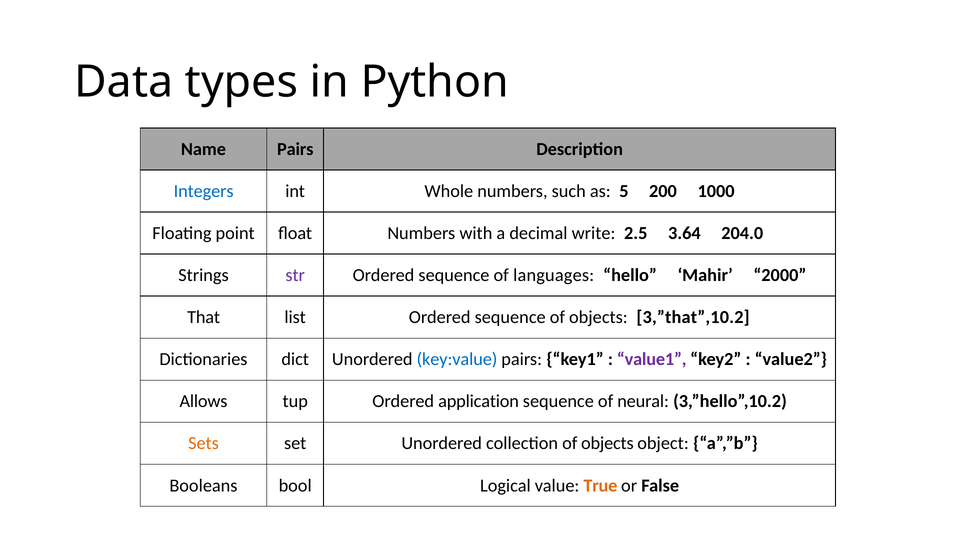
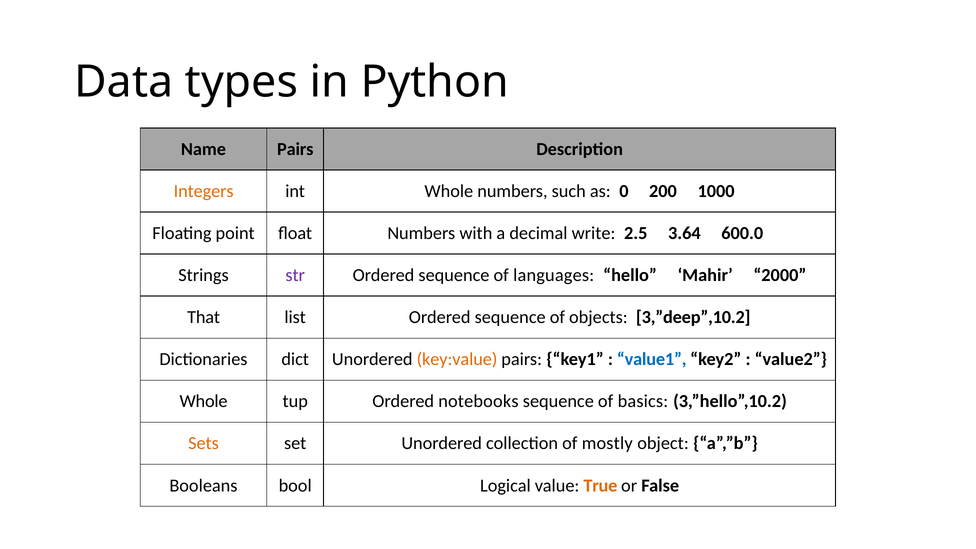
Integers colour: blue -> orange (204, 191)
5: 5 -> 0 (624, 191)
204.0: 204.0 -> 600.0 (742, 233)
3,”that”,10.2: 3,”that”,10.2 -> 3,”deep”,10.2 (693, 317)
key:value colour: blue -> orange (457, 359)
value1 colour: purple -> blue (652, 359)
Allows: Allows -> Whole (204, 401)
application: application -> notebooks (478, 401)
neural: neural -> basics (643, 401)
collection of objects: objects -> mostly (607, 443)
